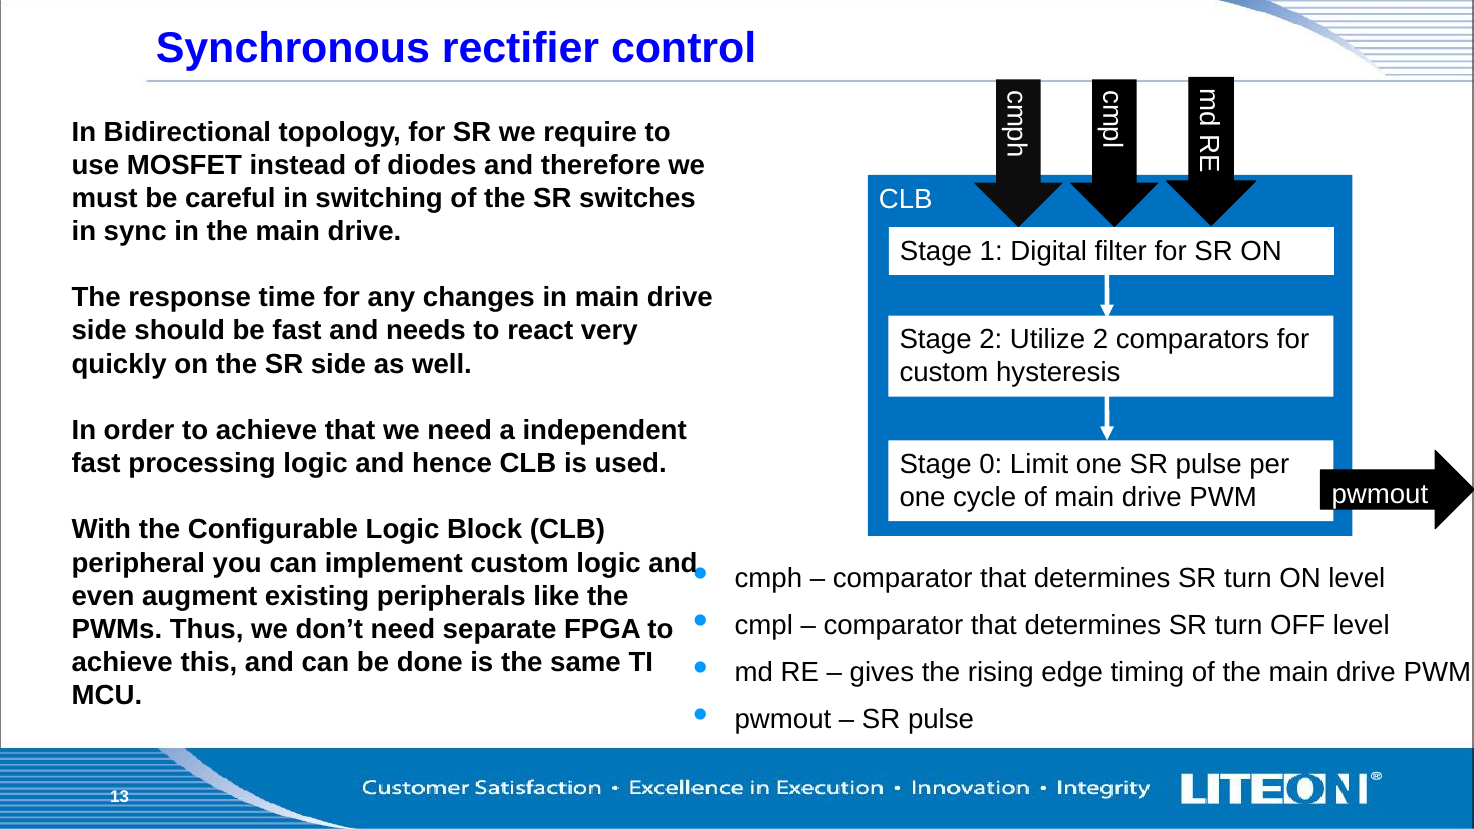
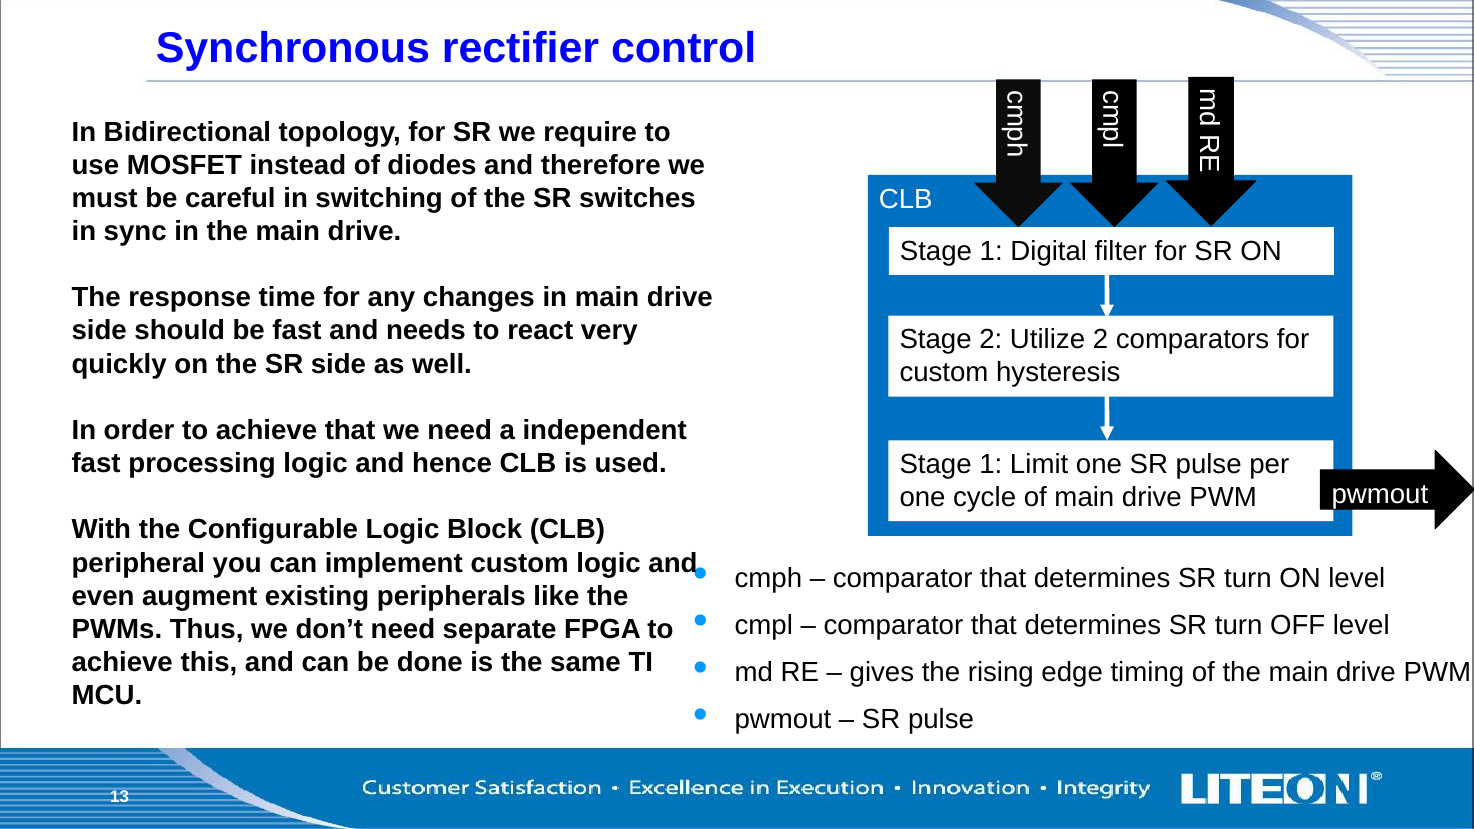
0: 0 -> 1 (991, 464)
